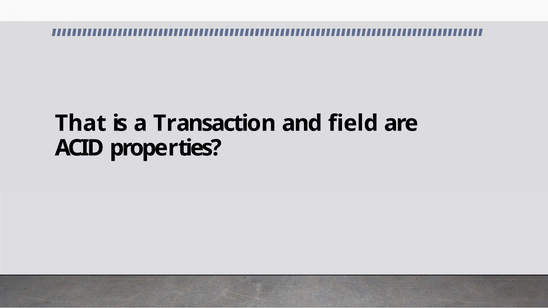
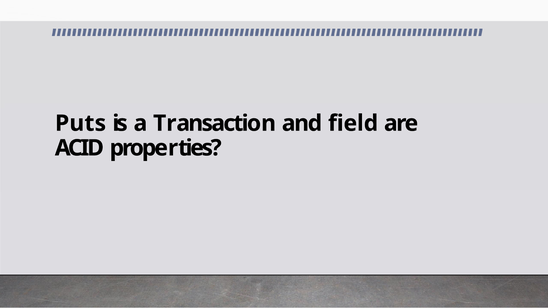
That: That -> Puts (81, 123)
